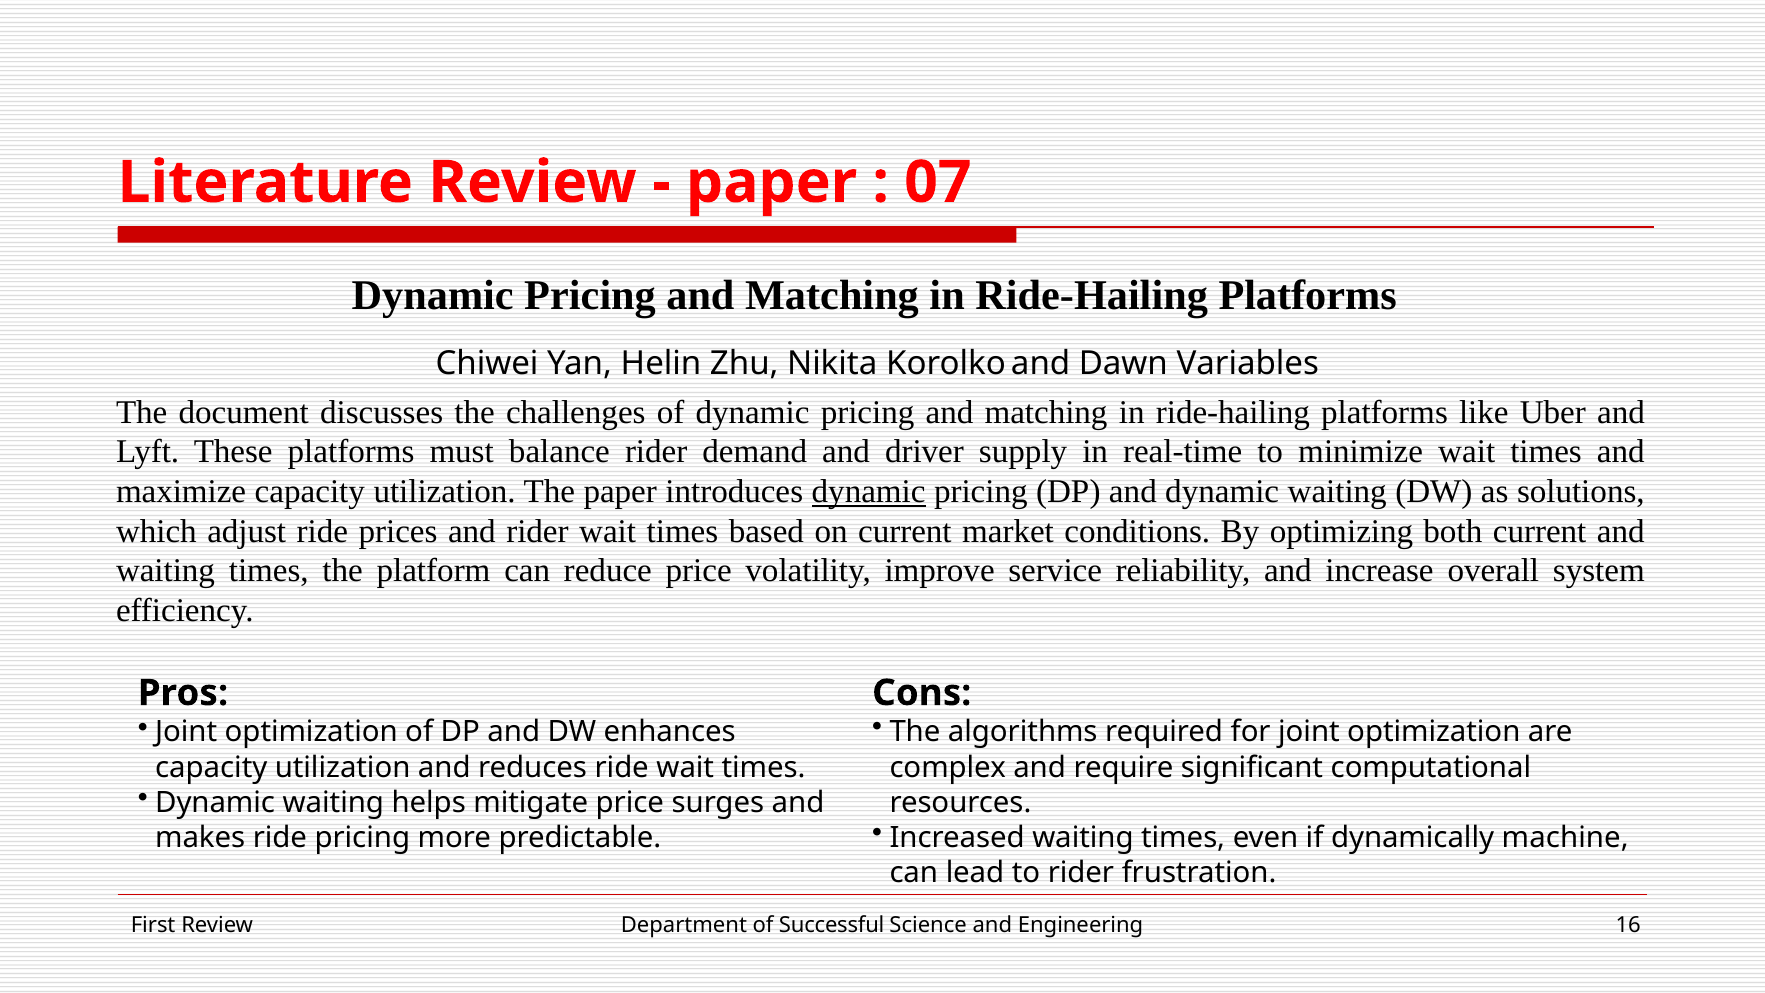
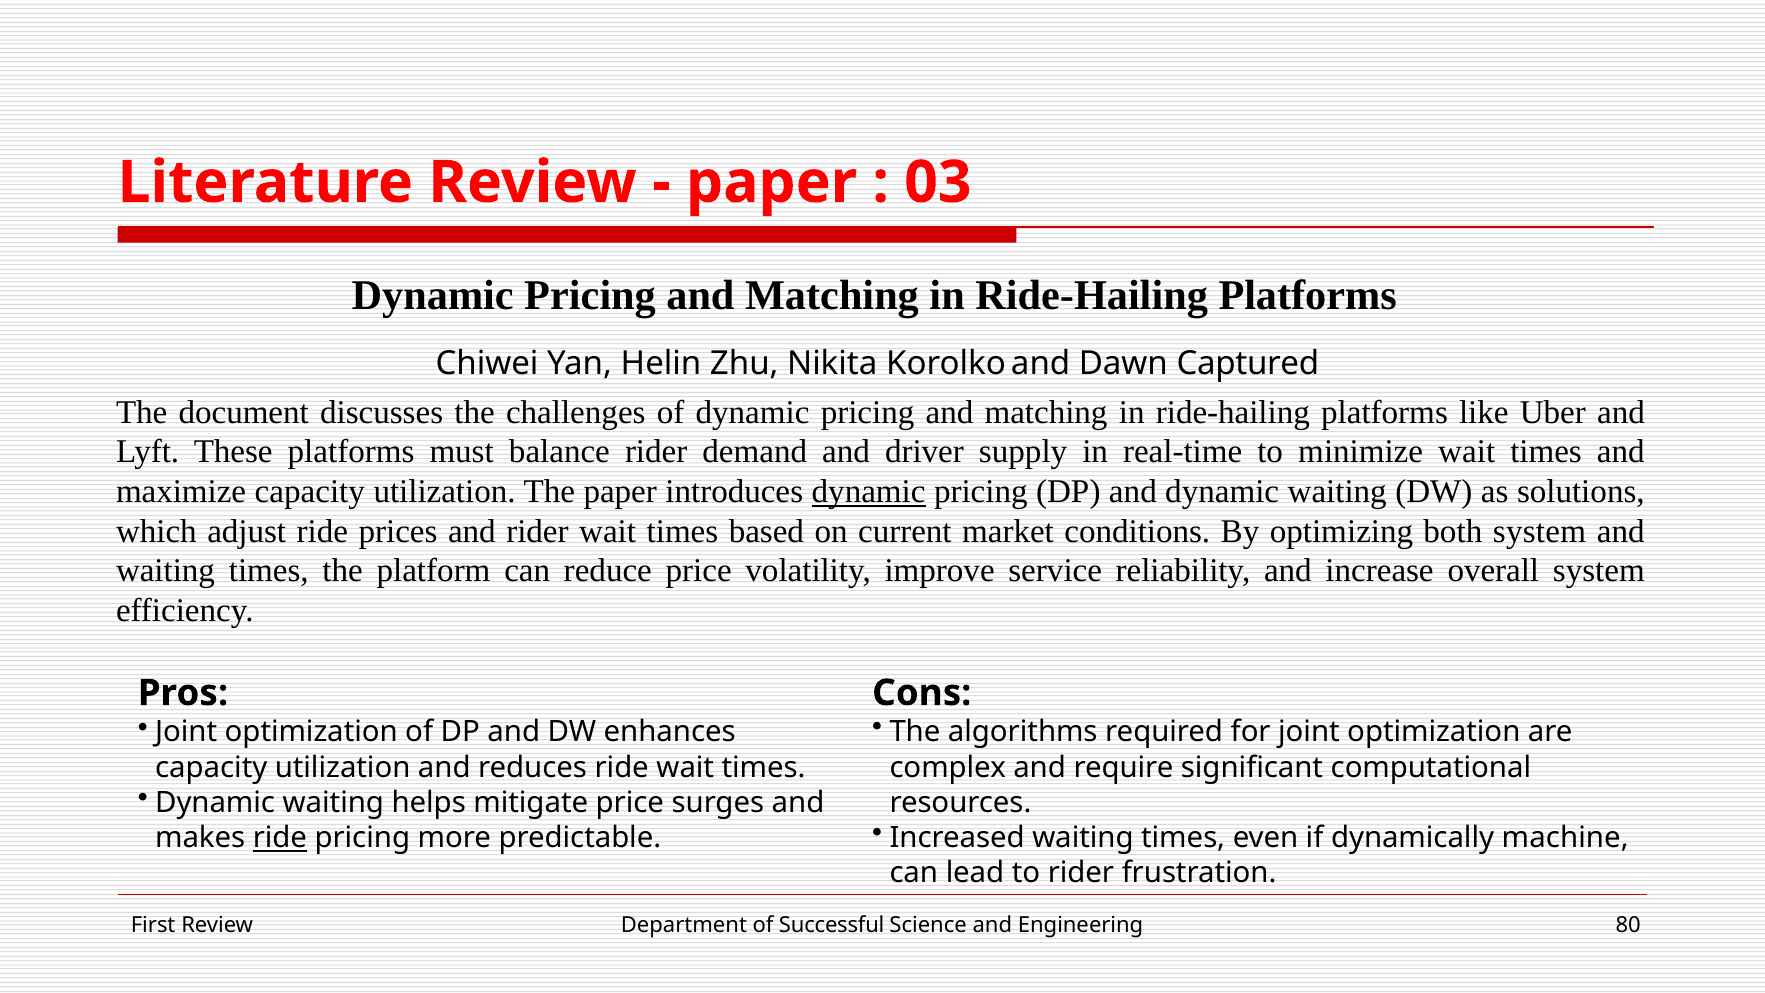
07: 07 -> 03 (938, 182)
Variables: Variables -> Captured (1248, 363)
both current: current -> system (1539, 531)
ride underline: none -> present (280, 838)
16: 16 -> 80 (1628, 925)
